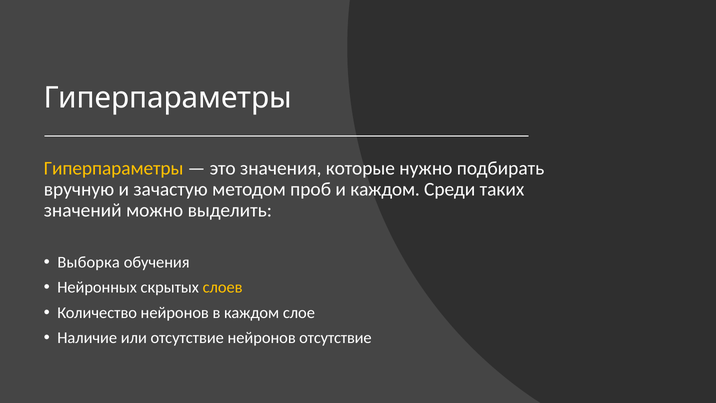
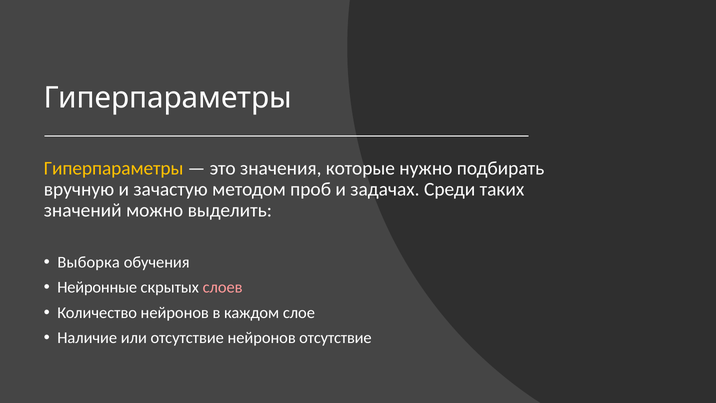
и каждом: каждом -> задачах (385, 189)
Нейронных: Нейронных -> Нейронные (97, 287)
слоев colour: yellow -> pink (223, 287)
